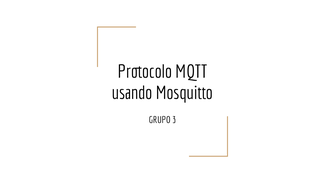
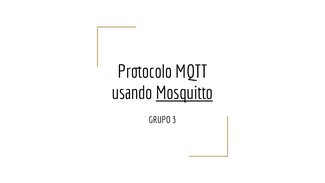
Mosquitto underline: none -> present (184, 93)
